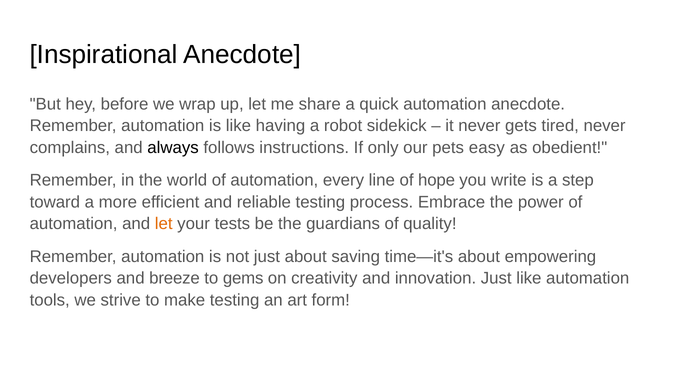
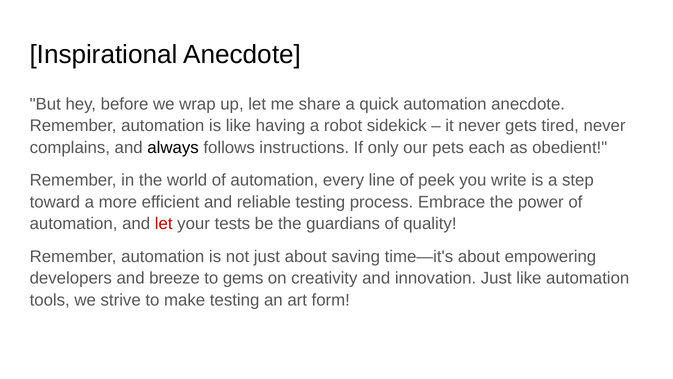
easy: easy -> each (487, 147)
hope: hope -> peek (436, 180)
let colour: orange -> red (164, 224)
